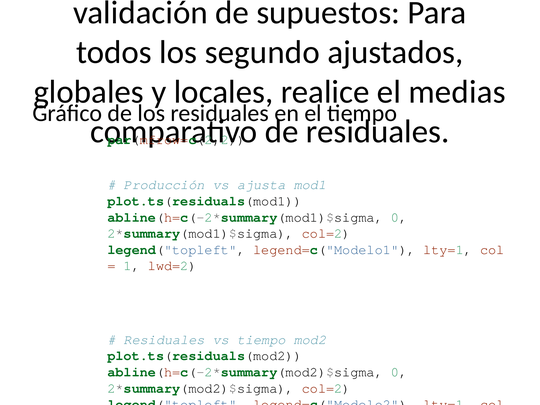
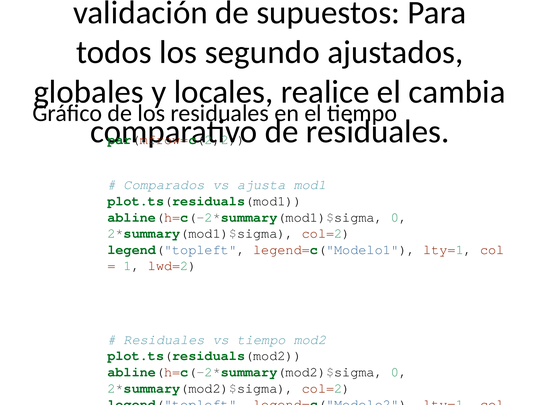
medias: medias -> cambia (457, 92)
Producción: Producción -> Comparados (164, 185)
